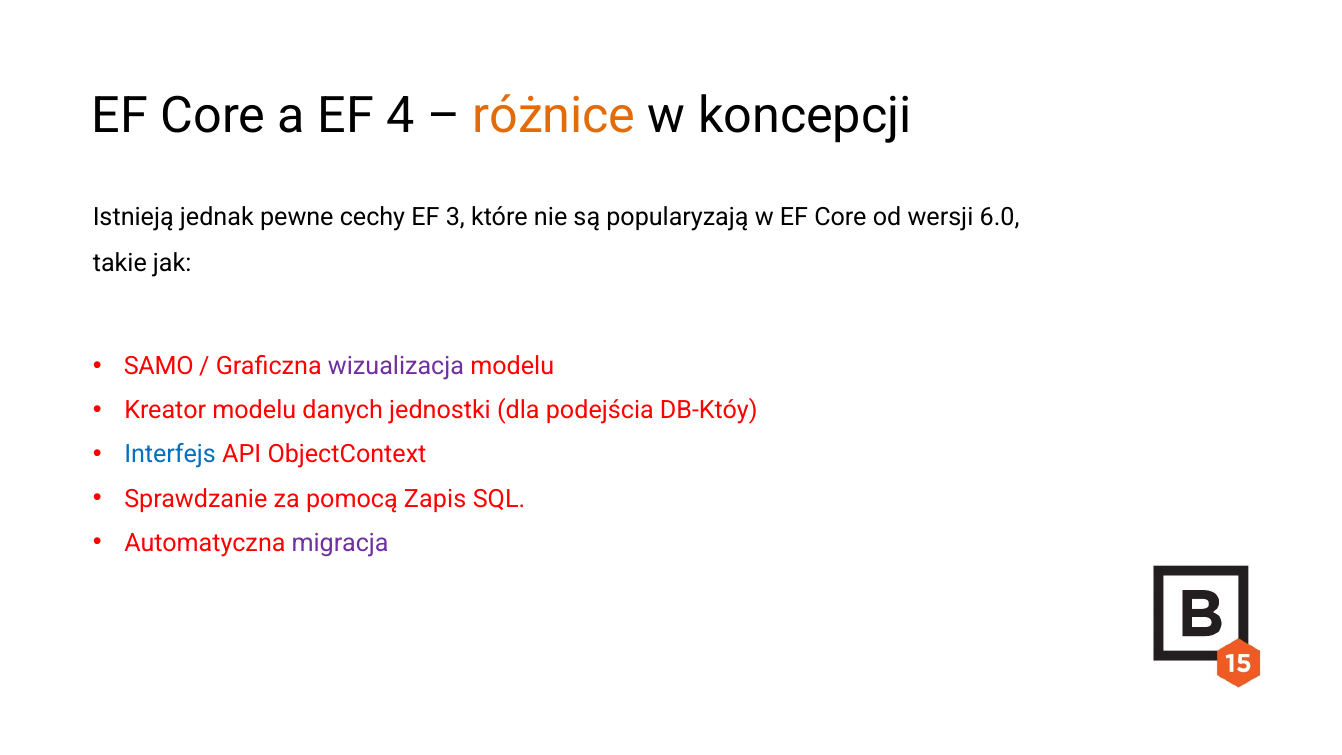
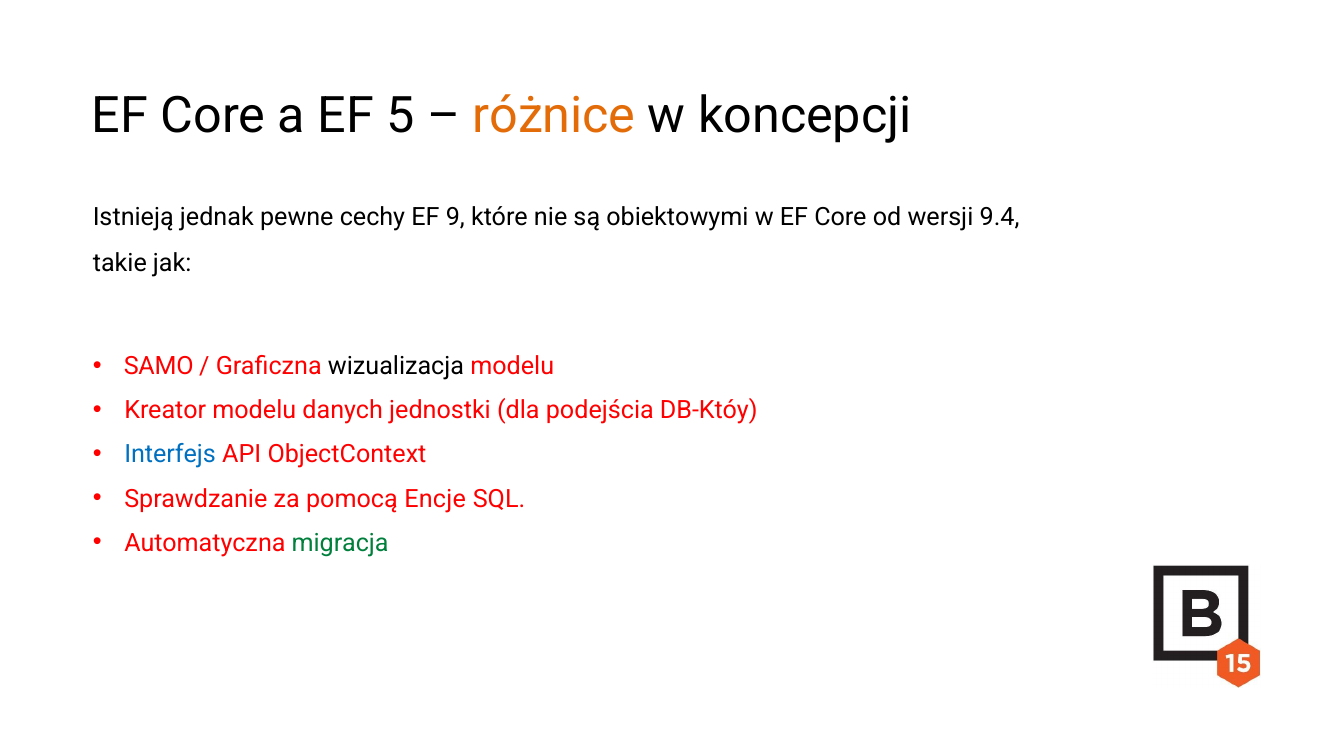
4: 4 -> 5 (400, 116)
3: 3 -> 9 (455, 217)
popularyzają: popularyzają -> obiektowymi (677, 217)
6.0: 6.0 -> 9.4 (1000, 217)
wizualizacja colour: purple -> black (396, 366)
Zapis: Zapis -> Encje (435, 499)
migracja colour: purple -> green (340, 543)
